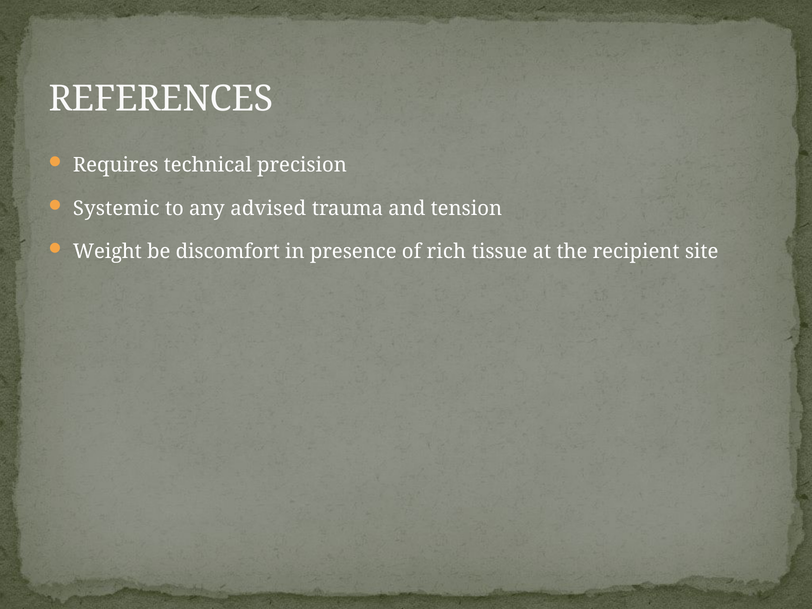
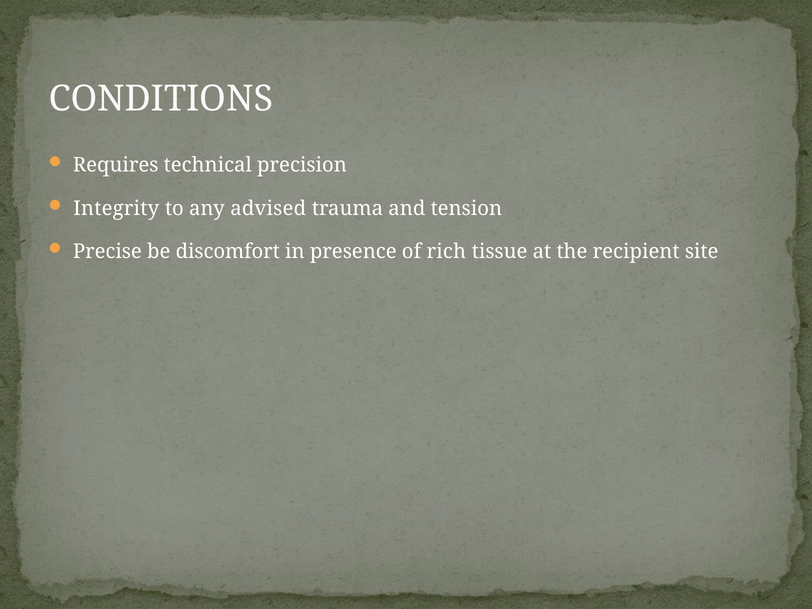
REFERENCES: REFERENCES -> CONDITIONS (161, 99)
Systemic: Systemic -> Integrity (116, 208)
Weight: Weight -> Precise (107, 252)
